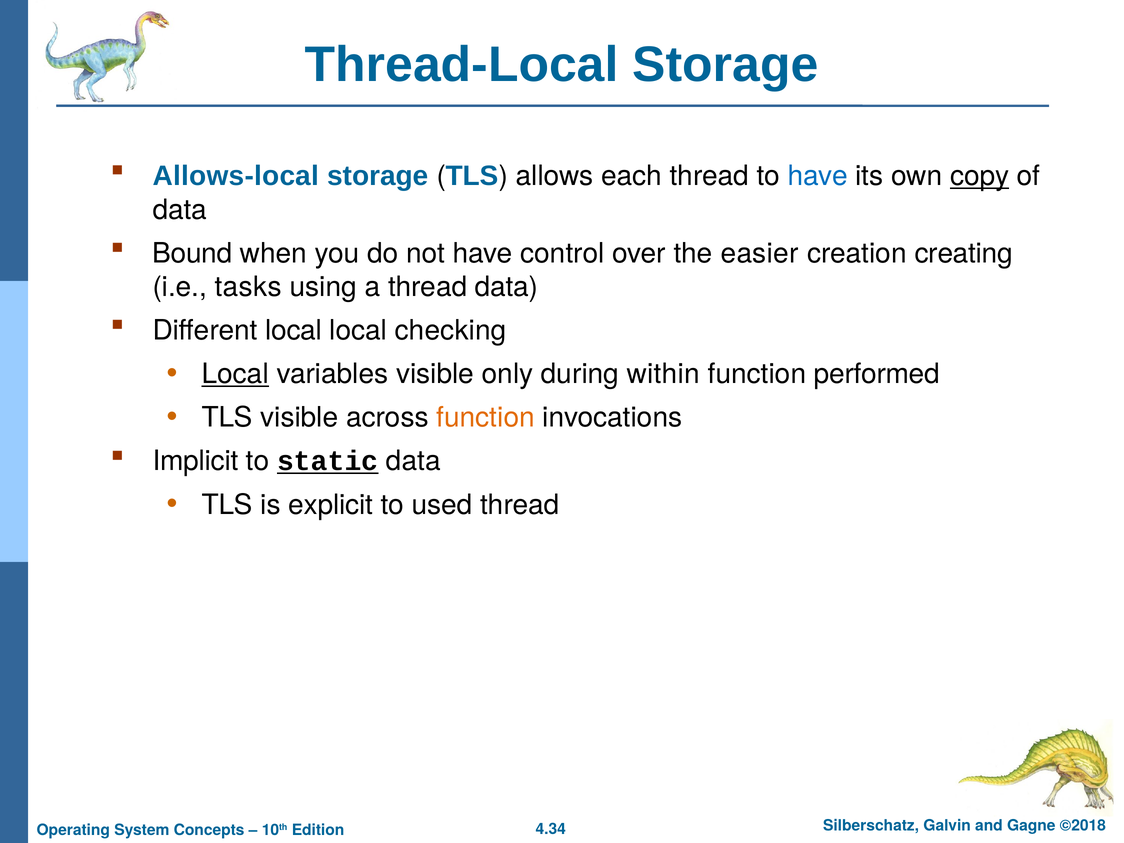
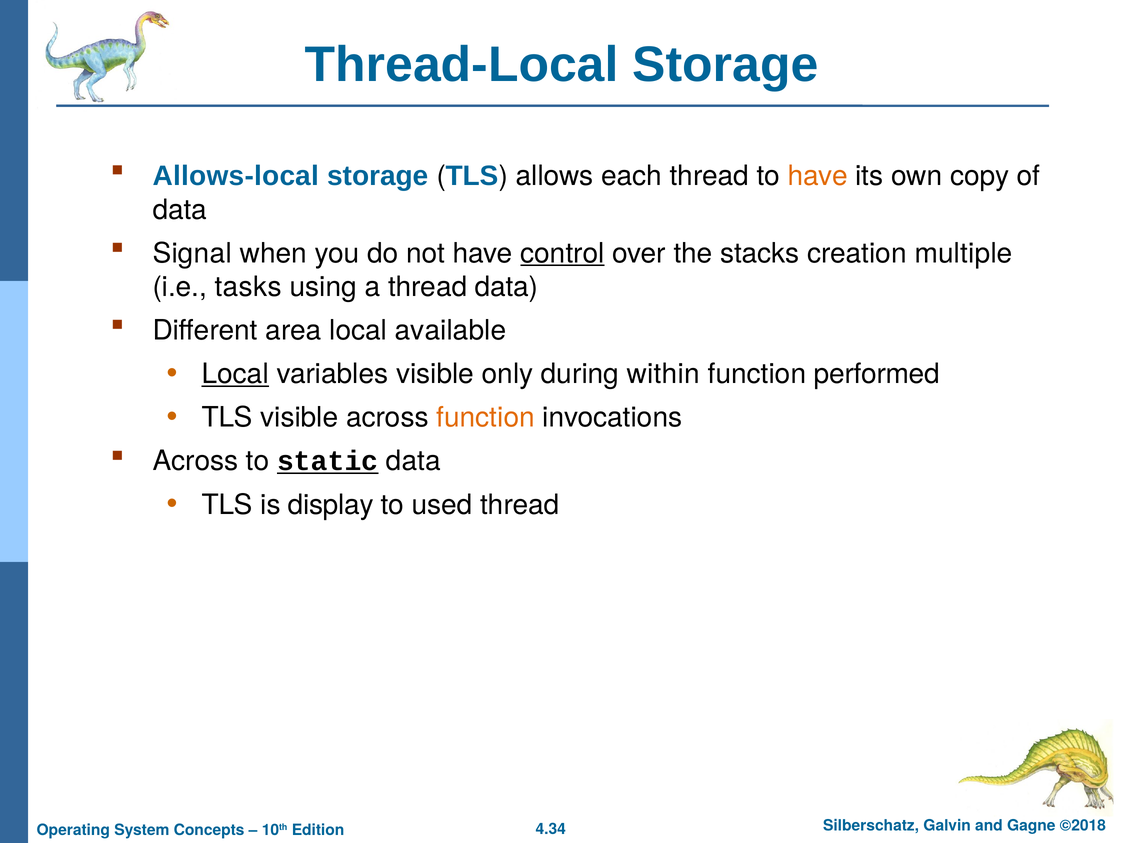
have colour: blue -> orange (818, 176)
copy underline: present -> none (980, 176)
Bound: Bound -> Signal (192, 253)
control underline: none -> present (562, 253)
easier: easier -> stacks (760, 253)
creating: creating -> multiple (964, 253)
Different local: local -> area (293, 331)
checking: checking -> available (451, 331)
Implicit: Implicit -> Across (195, 461)
explicit: explicit -> display (331, 505)
